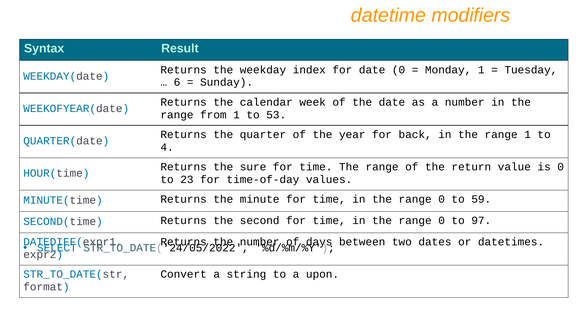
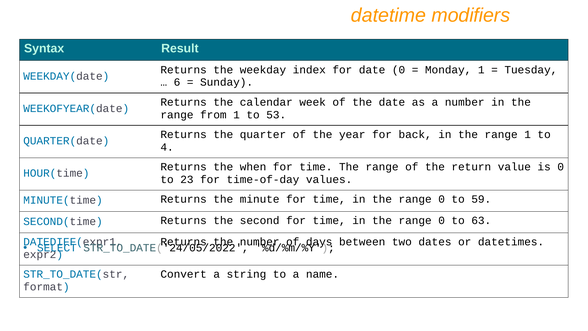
sure: sure -> when (253, 167)
97: 97 -> 63 (481, 220)
upon: upon -> name (323, 274)
